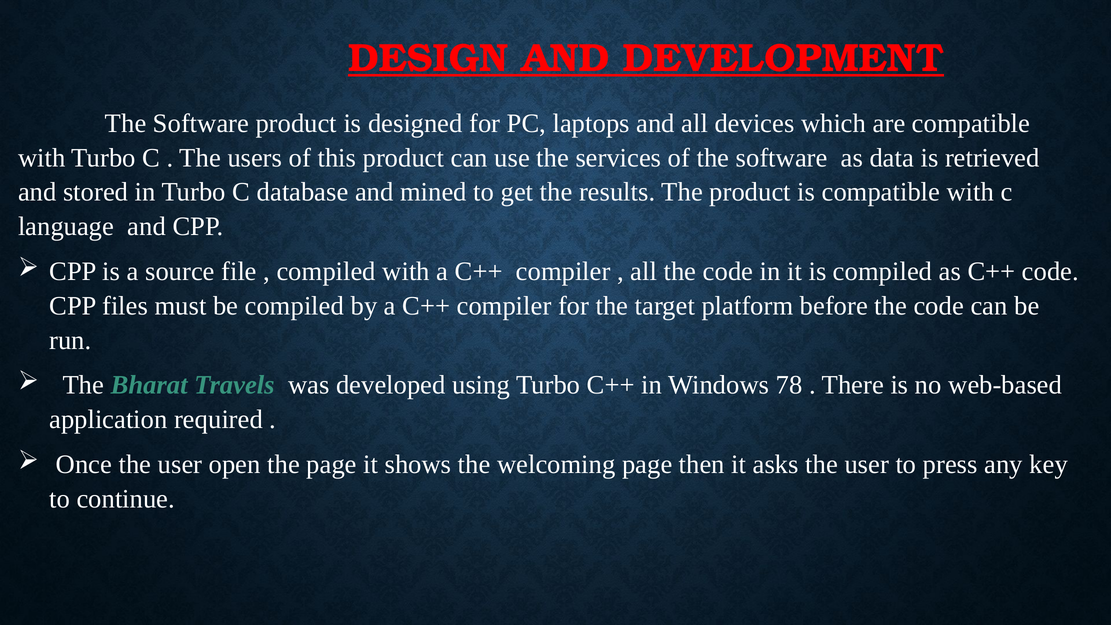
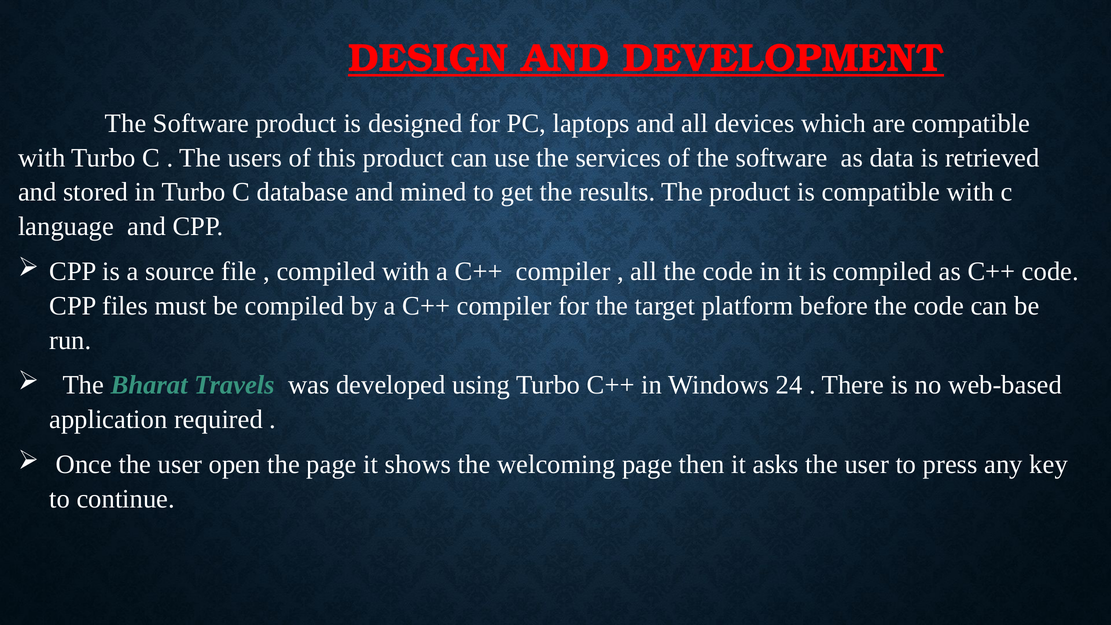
78: 78 -> 24 (789, 385)
